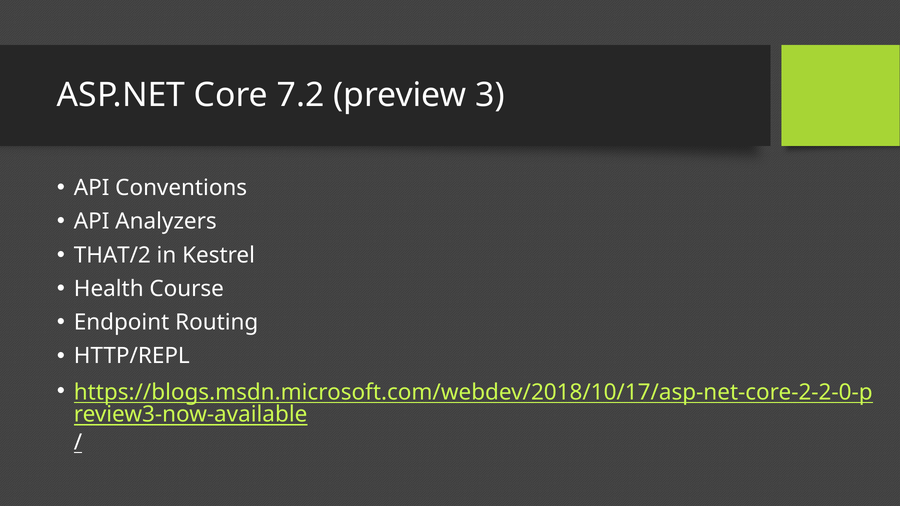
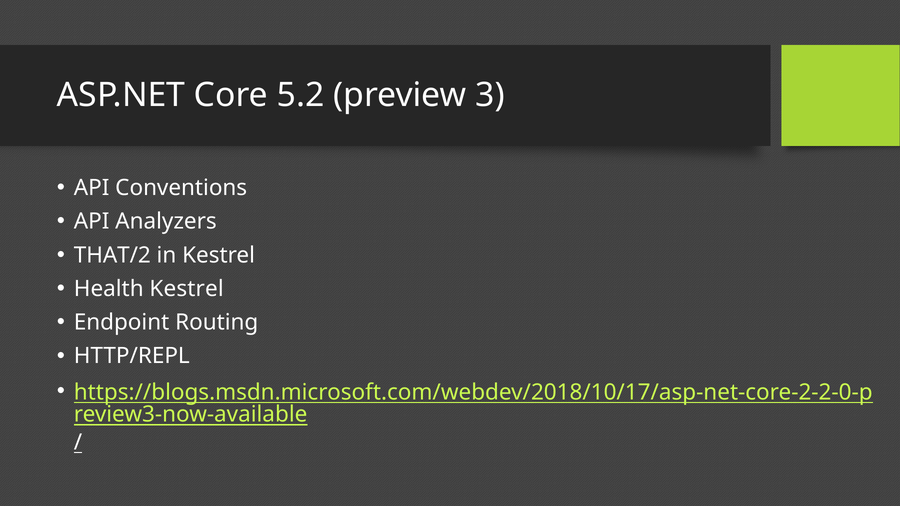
7.2: 7.2 -> 5.2 (301, 95)
Health Course: Course -> Kestrel (187, 289)
